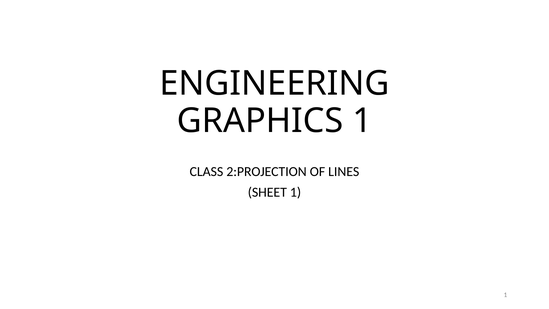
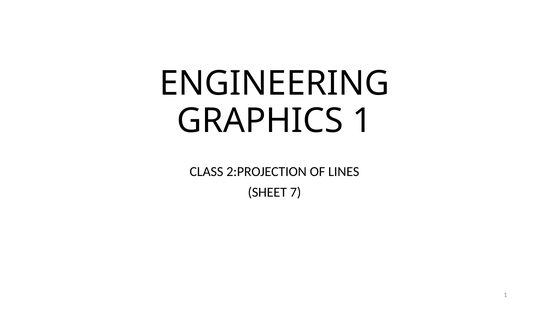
SHEET 1: 1 -> 7 (296, 192)
